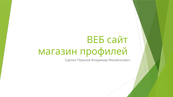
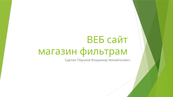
профилей: профилей -> фильтрам (104, 52)
